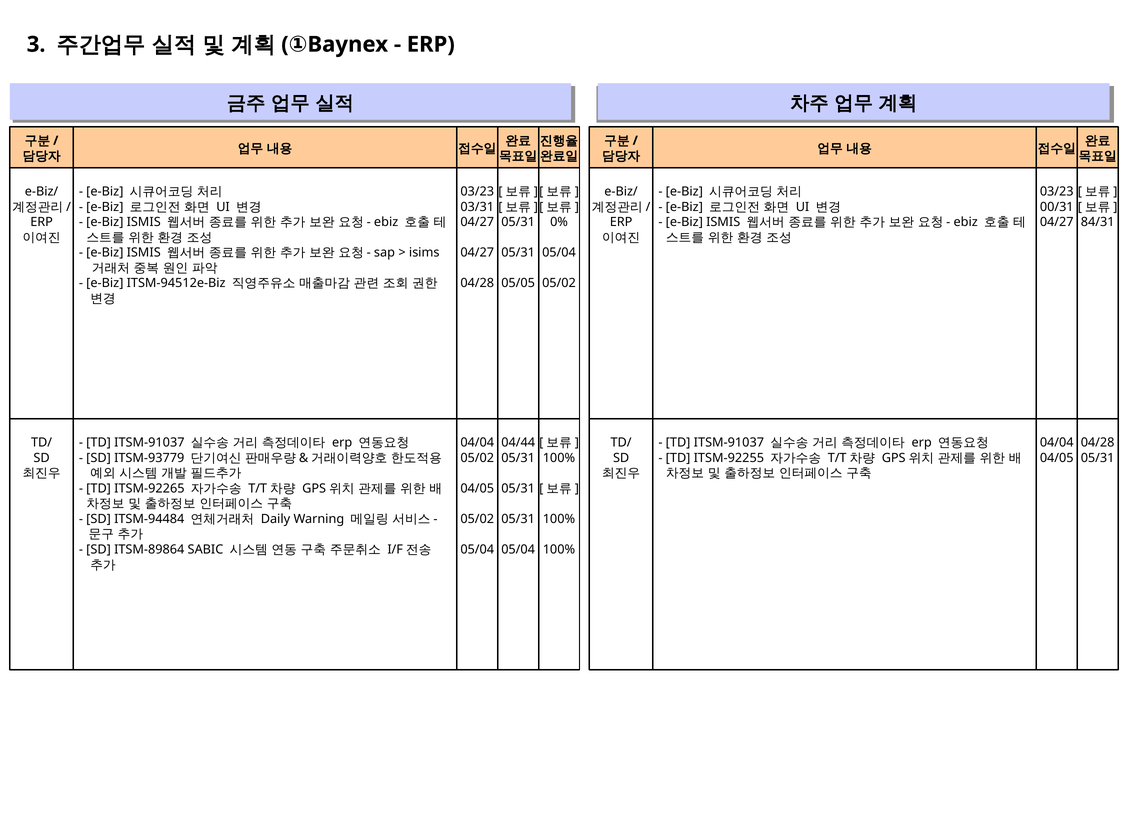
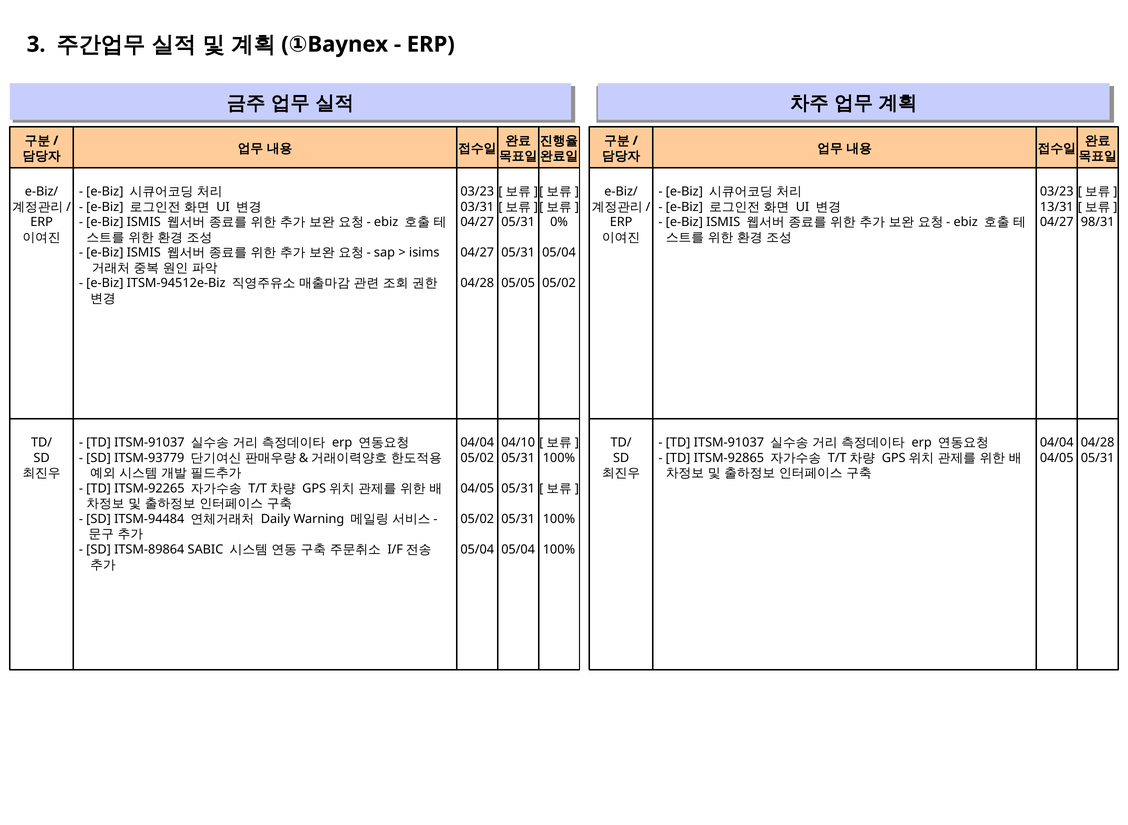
00/31: 00/31 -> 13/31 (1057, 207)
84/31: 84/31 -> 98/31 (1098, 222)
04/44: 04/44 -> 04/10 (518, 443)
ITSM-92255: ITSM-92255 -> ITSM-92865 (729, 458)
